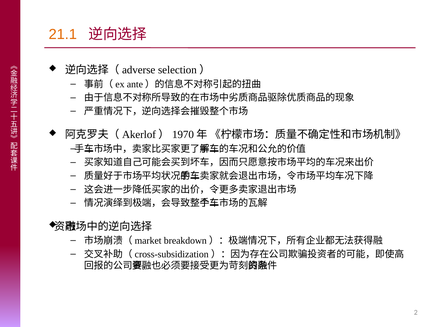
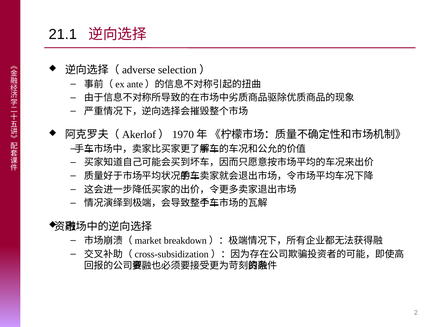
21.1 colour: orange -> black (63, 34)
